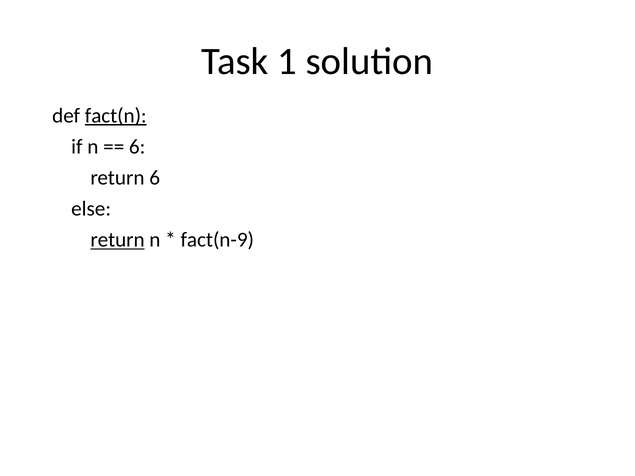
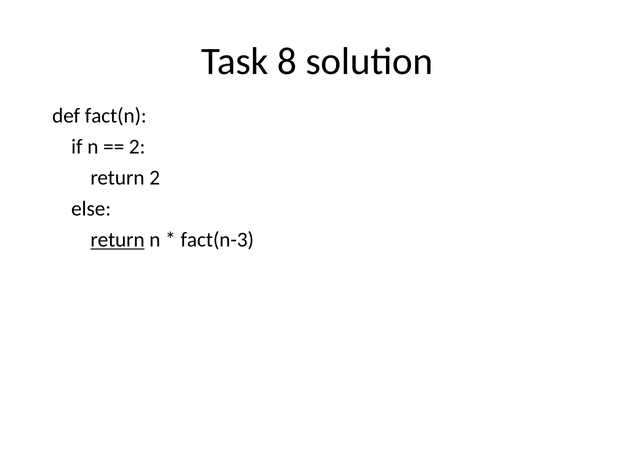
1: 1 -> 8 (287, 61)
fact(n underline: present -> none (116, 116)
6: 6 -> 2 (137, 147)
return 6: 6 -> 2 (155, 178)
fact(n-9: fact(n-9 -> fact(n-3 (217, 240)
